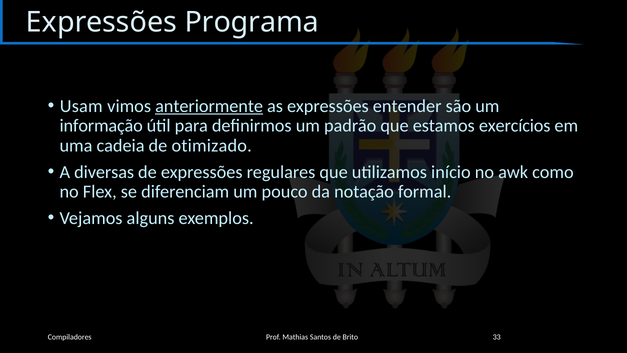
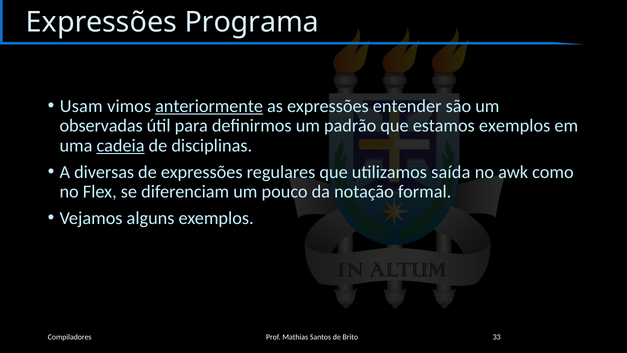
informação: informação -> observadas (101, 126)
estamos exercícios: exercícios -> exemplos (515, 126)
cadeia underline: none -> present (121, 146)
otimizado: otimizado -> disciplinas (212, 146)
início: início -> saída (451, 172)
